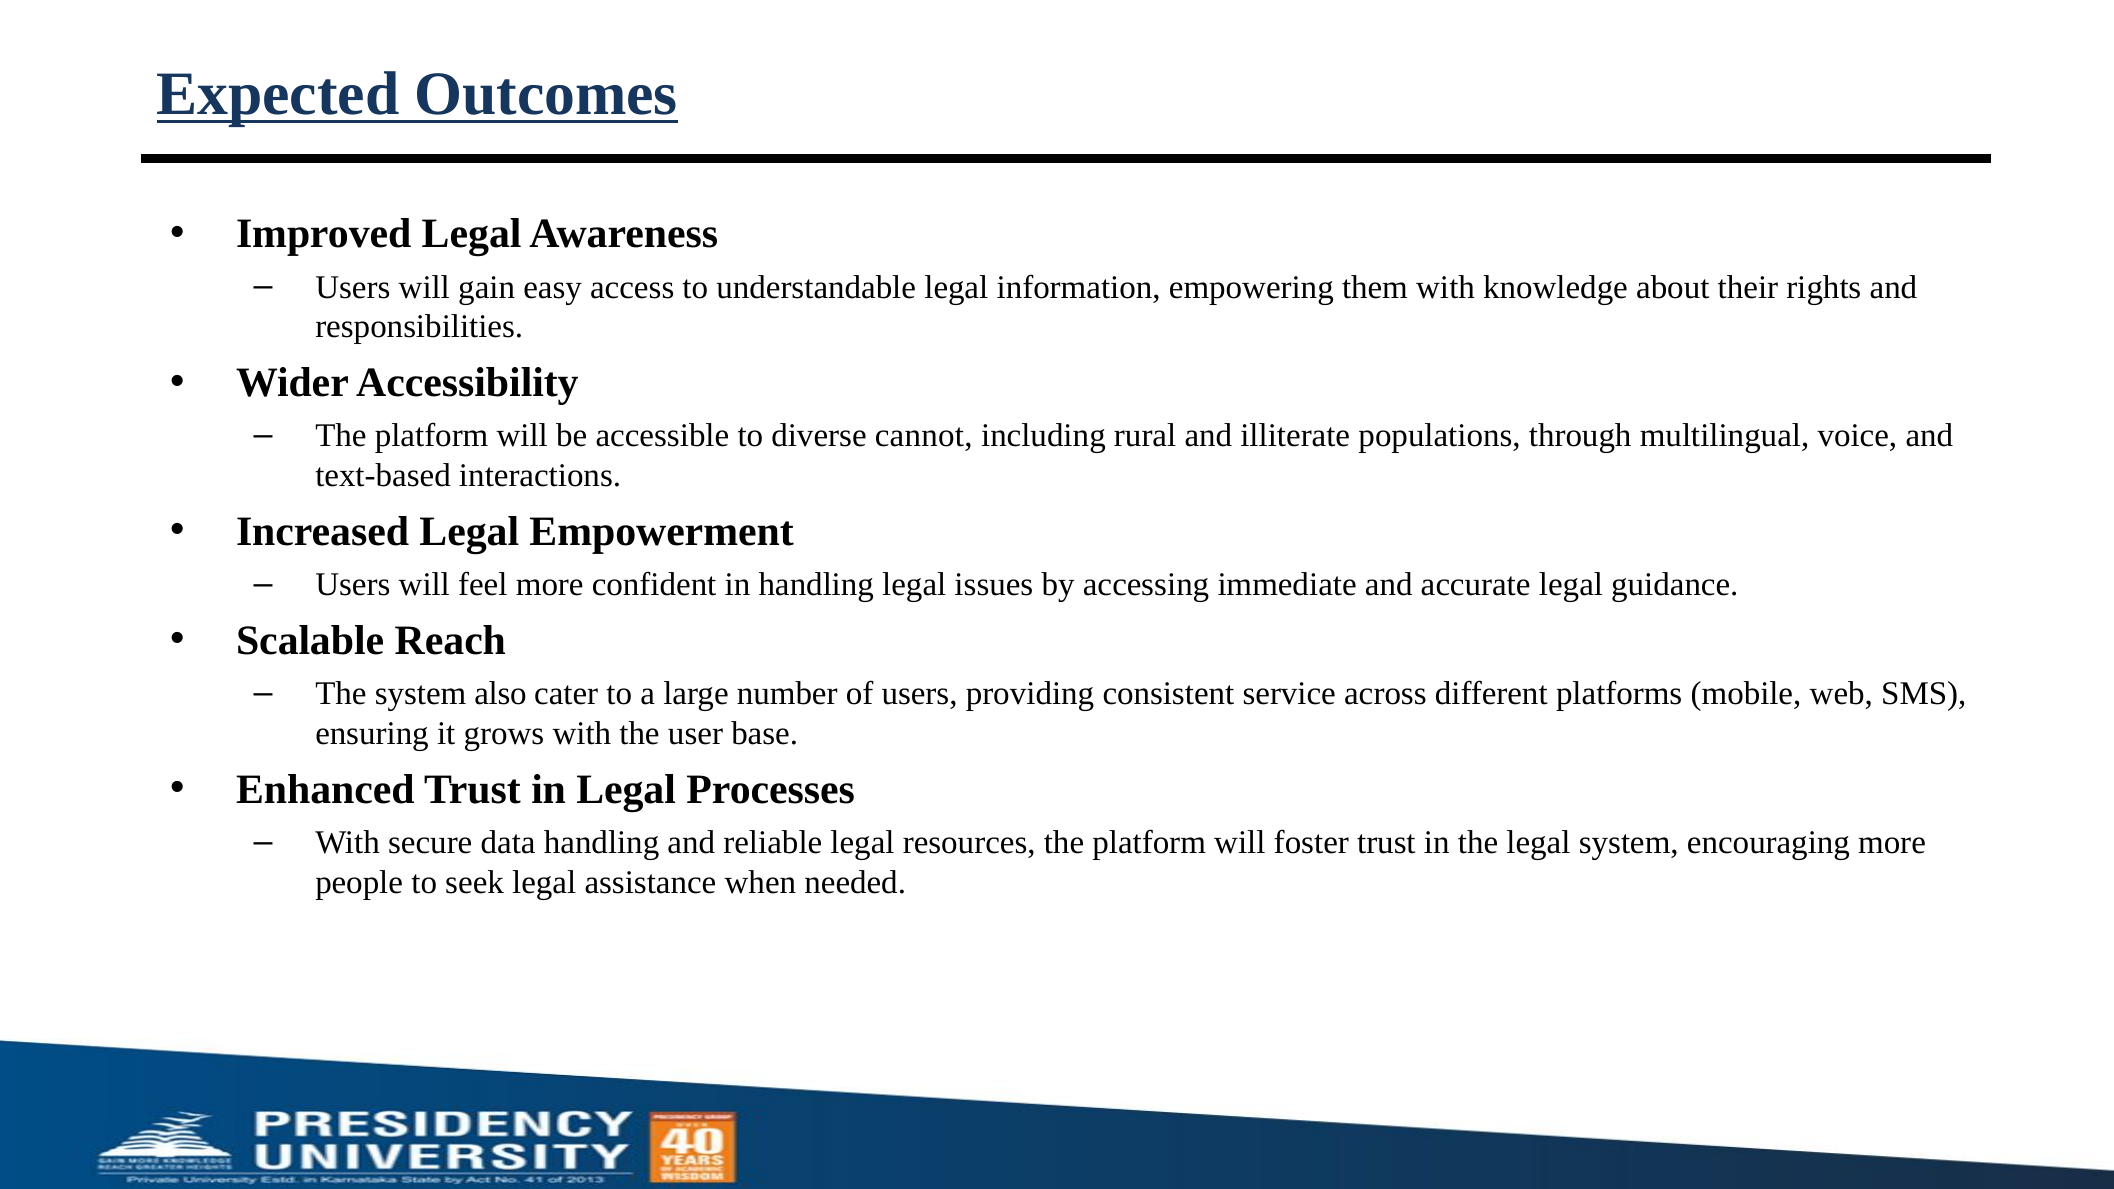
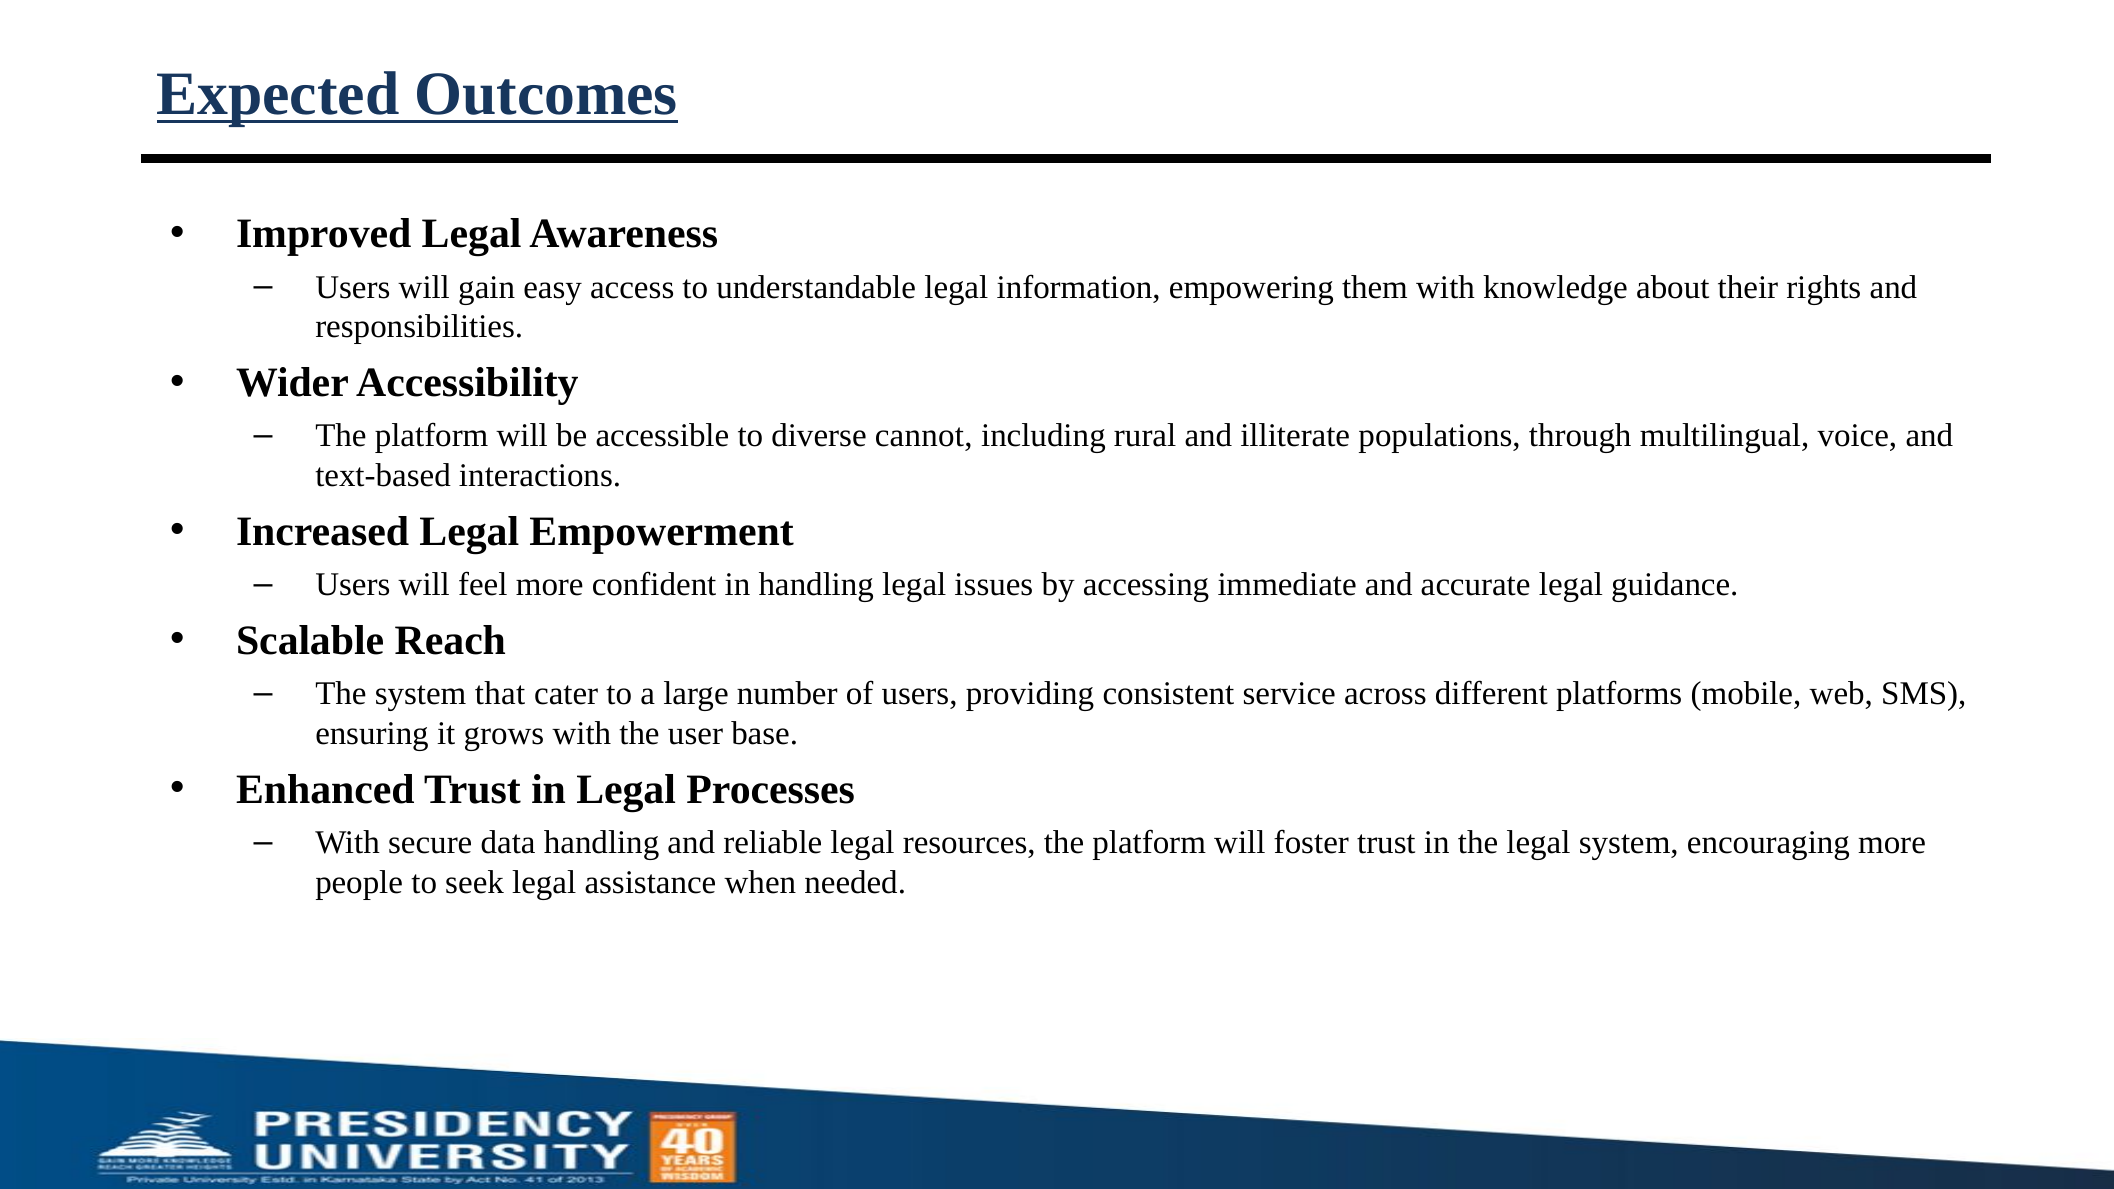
also: also -> that (500, 694)
